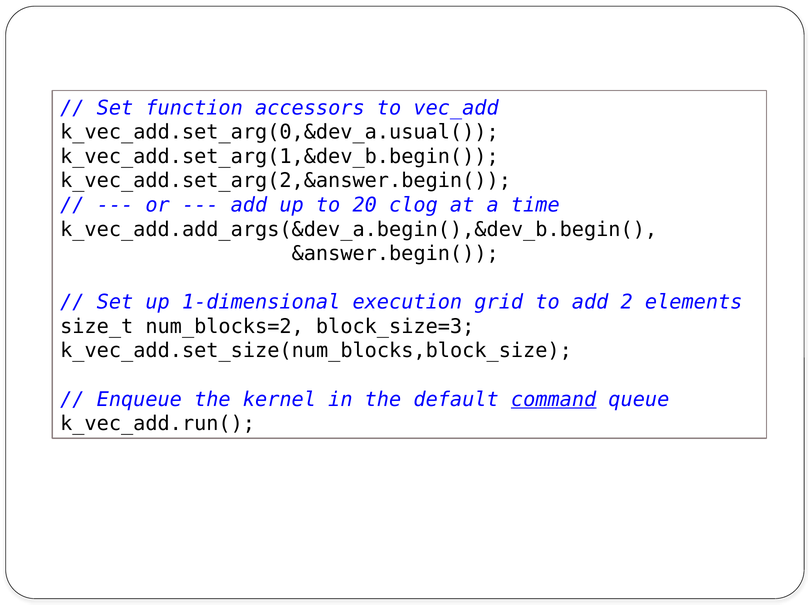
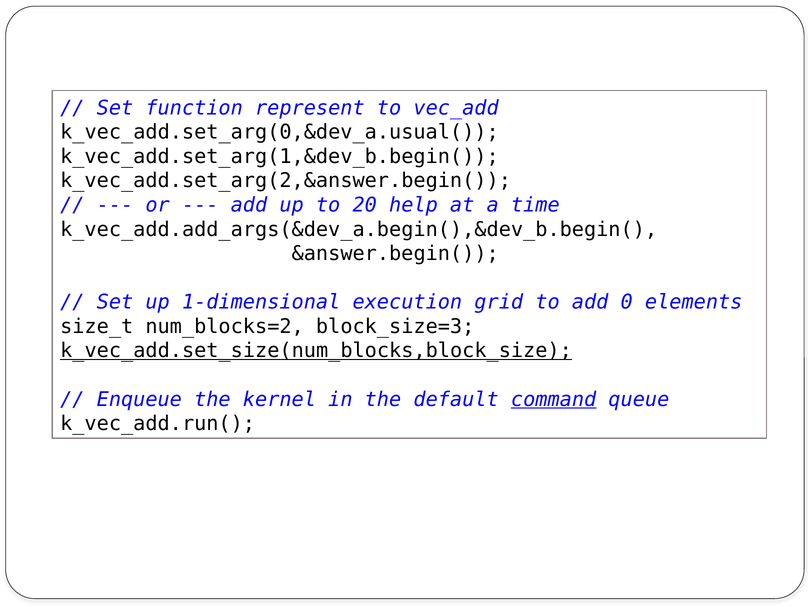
accessors: accessors -> represent (310, 108)
clog: clog -> help (413, 205)
2: 2 -> 0 (627, 302)
k_vec_add.set_size(num_blocks,block_size underline: none -> present (316, 351)
